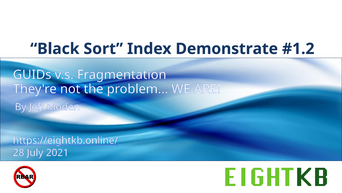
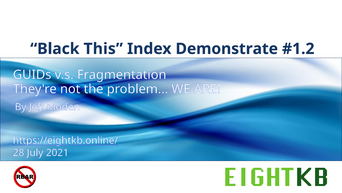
Sort: Sort -> This (103, 49)
